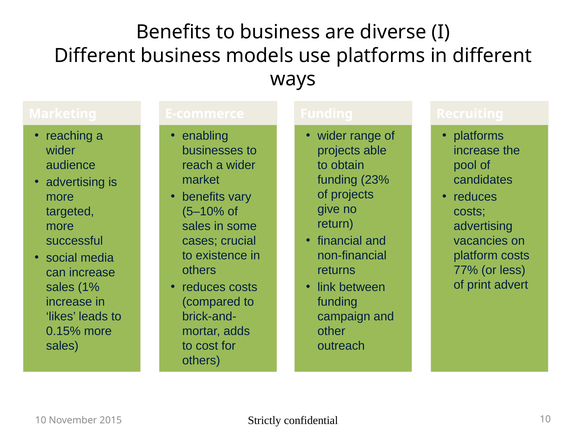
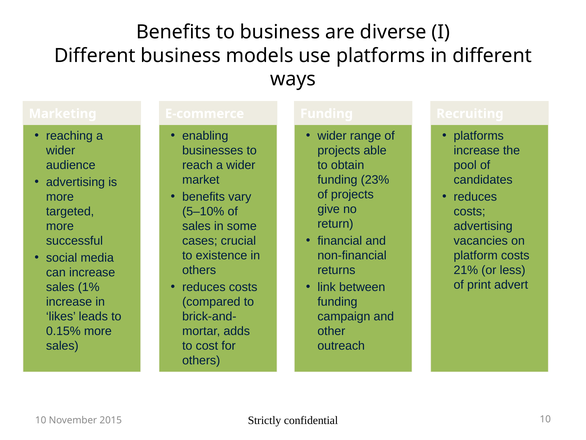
77%: 77% -> 21% (466, 270)
